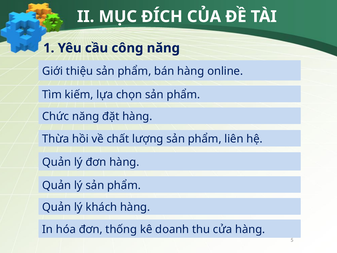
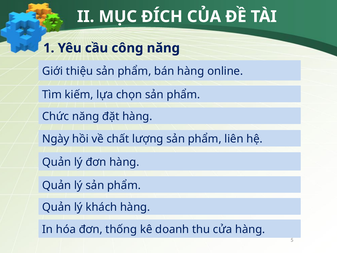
Thừa: Thừa -> Ngày (56, 139)
